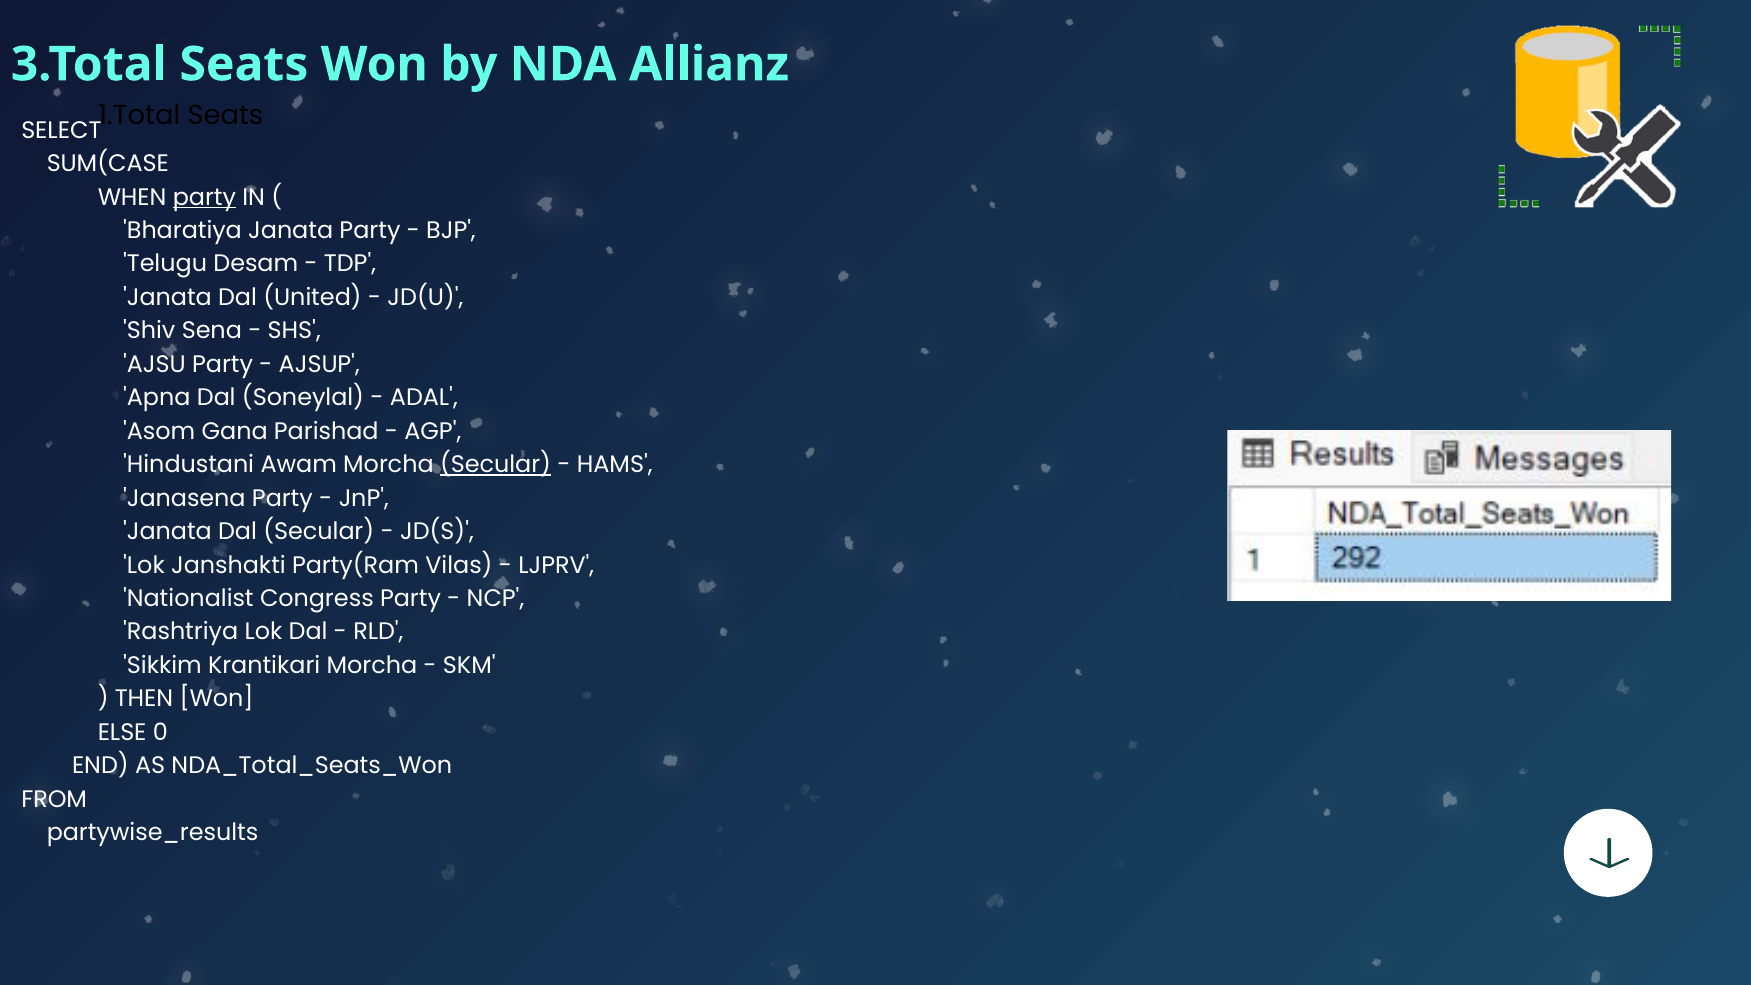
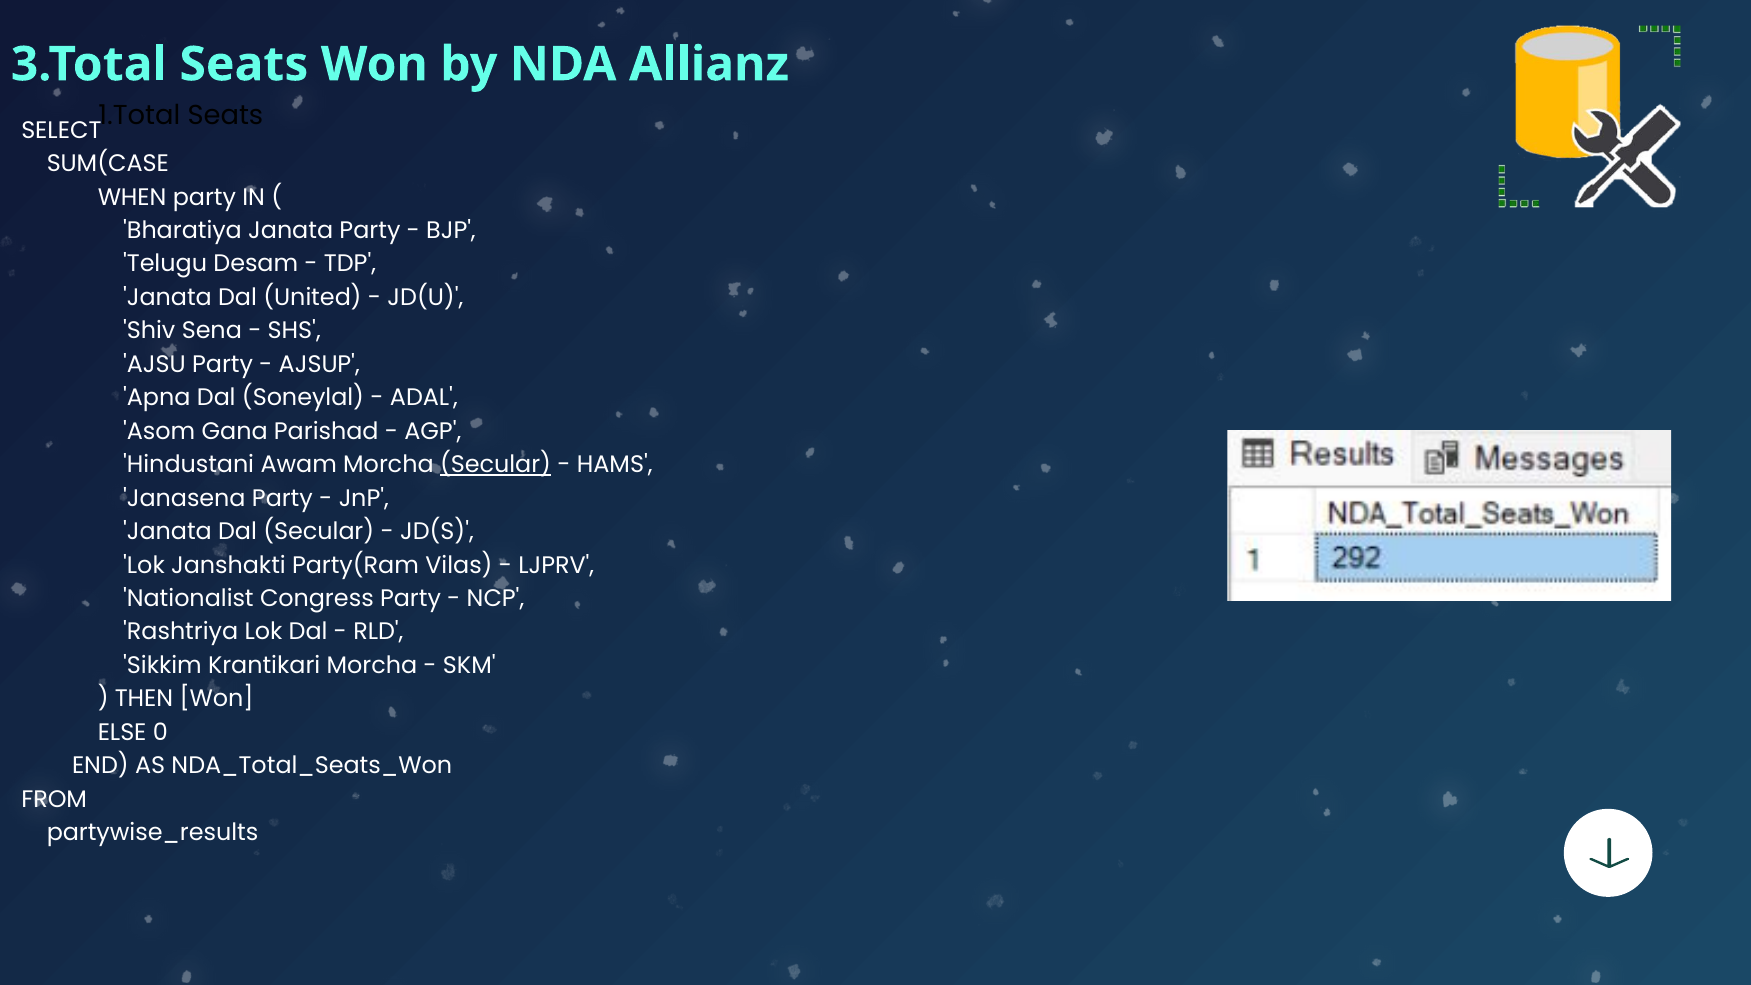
party underline: present -> none (204, 197)
